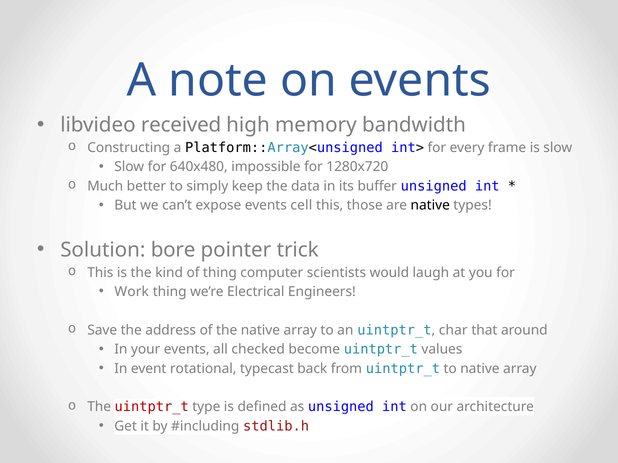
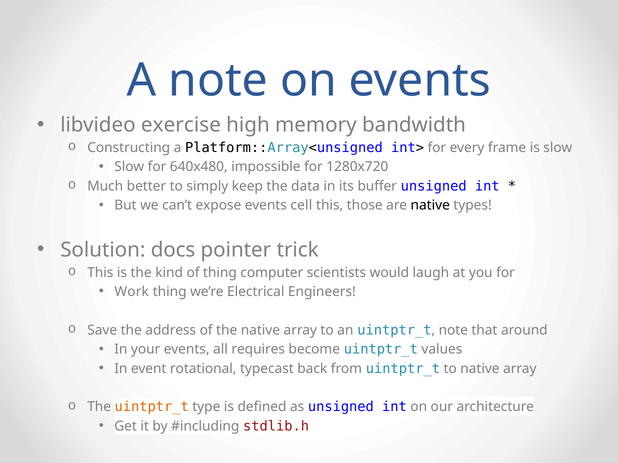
received: received -> exercise (181, 125)
bore: bore -> docs (173, 250)
char: char -> note (453, 331)
checked: checked -> requires (258, 350)
uintptr_t colour: red -> orange (152, 407)
